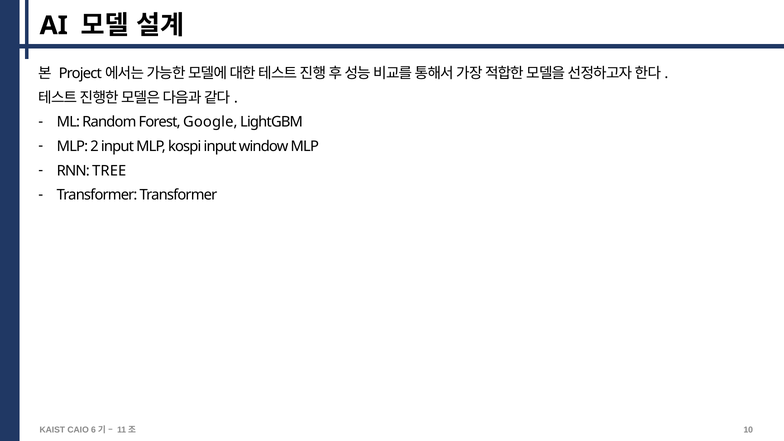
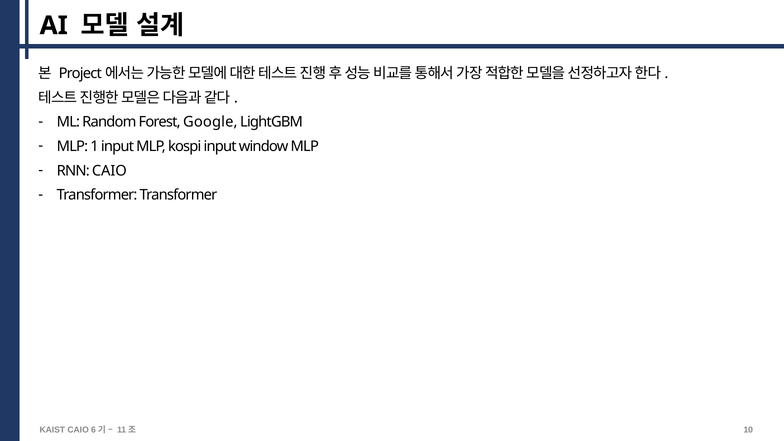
2: 2 -> 1 (95, 146)
RNN TREE: TREE -> CAIO (109, 171)
